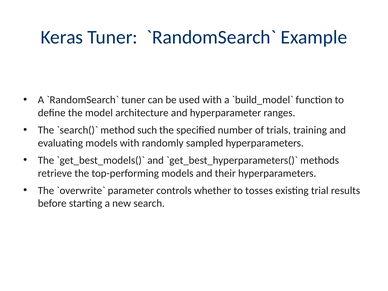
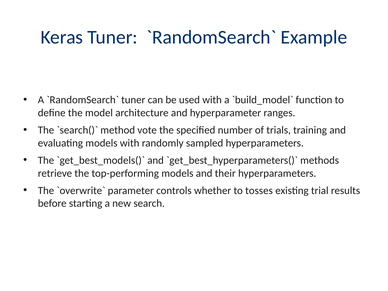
such: such -> vote (147, 130)
